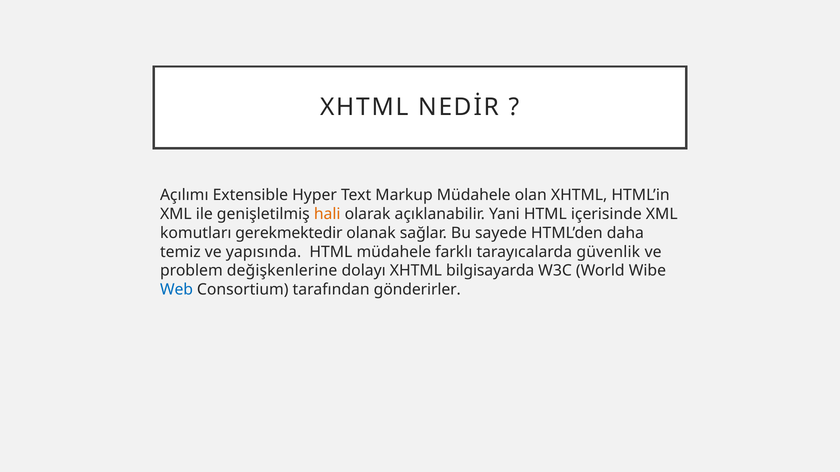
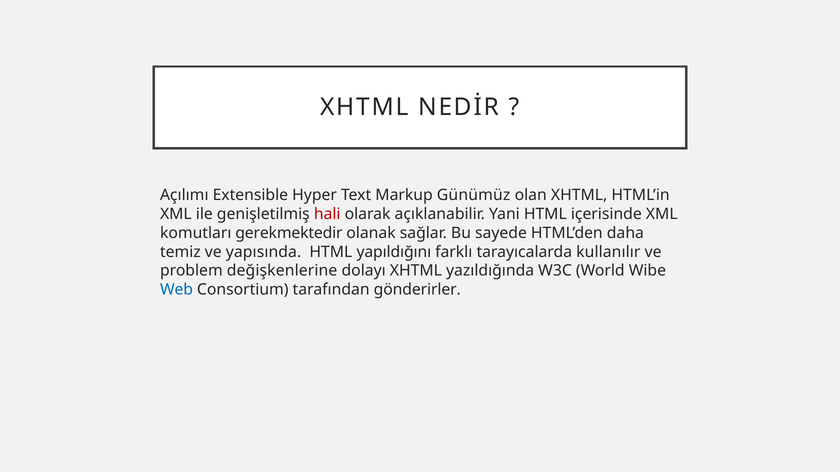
Markup Müdahele: Müdahele -> Günümüz (474, 195)
hali colour: orange -> red (327, 214)
HTML müdahele: müdahele -> yapıldığını (394, 252)
güvenlik: güvenlik -> kullanılır (608, 252)
bilgisayarda: bilgisayarda -> yazıldığında (490, 271)
